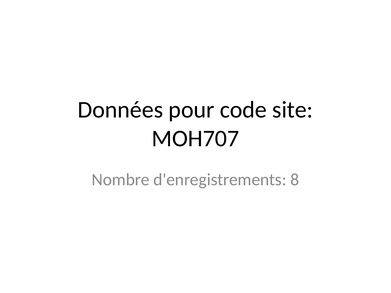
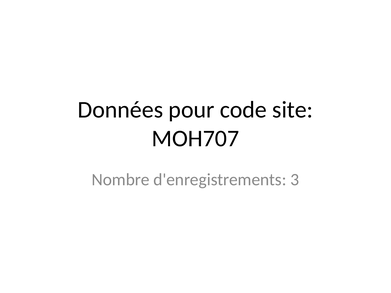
8: 8 -> 3 (295, 180)
